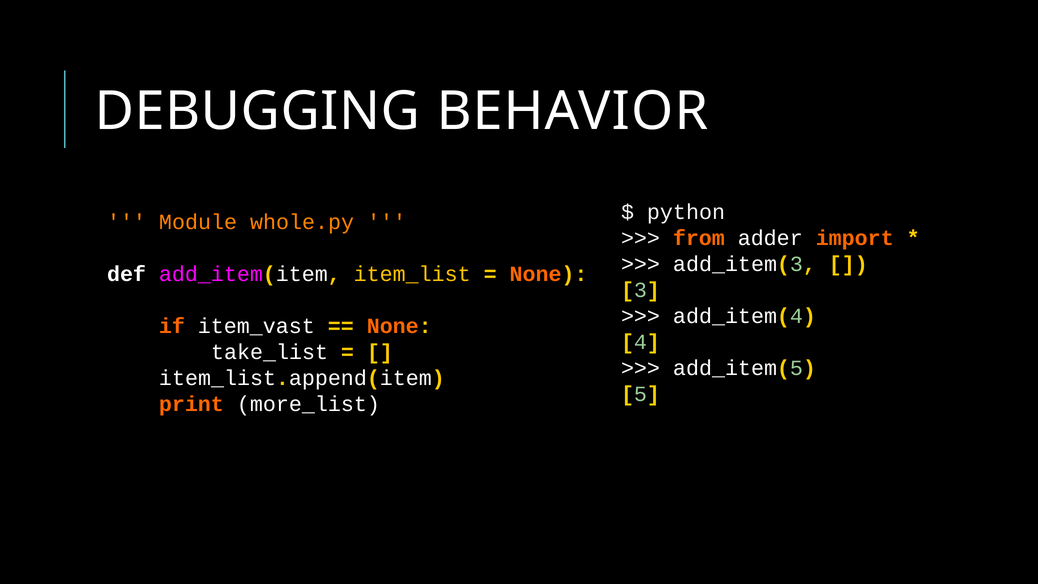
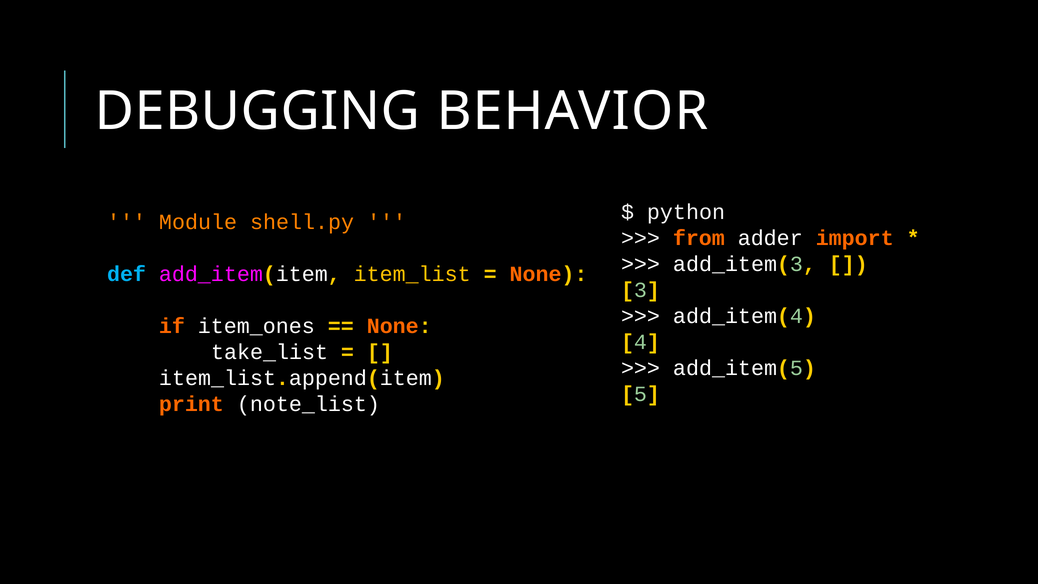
whole.py: whole.py -> shell.py (302, 222)
def colour: white -> light blue (127, 274)
item_vast: item_vast -> item_ones (256, 326)
more_list: more_list -> note_list (308, 404)
